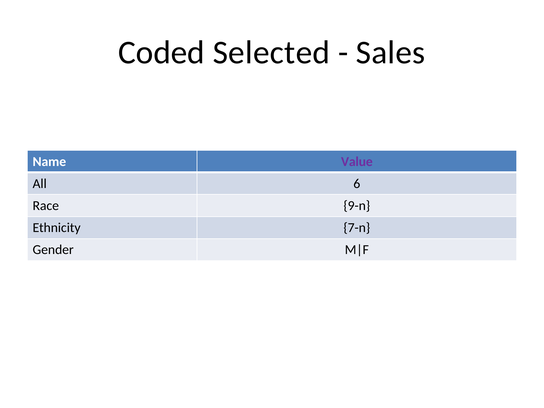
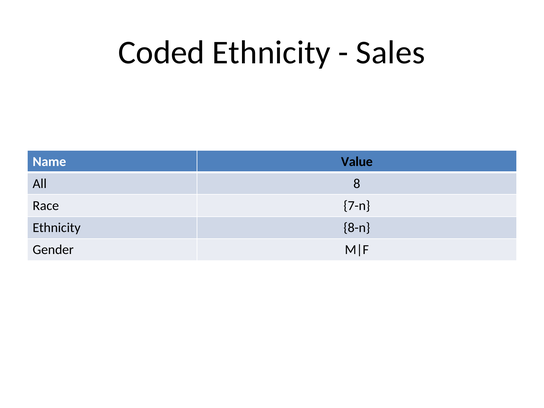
Coded Selected: Selected -> Ethnicity (271, 53)
Value colour: purple -> black (357, 162)
6: 6 -> 8 (357, 184)
9-n: 9-n -> 7-n (357, 206)
7-n: 7-n -> 8-n (357, 228)
